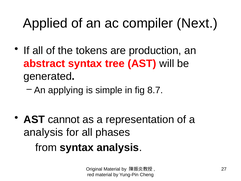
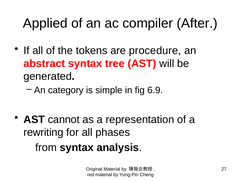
Next: Next -> After (197, 23)
production: production -> procedure (155, 51)
applying: applying -> category (66, 90)
8.7: 8.7 -> 6.9 (155, 90)
analysis: analysis -> rewriting (43, 132)
